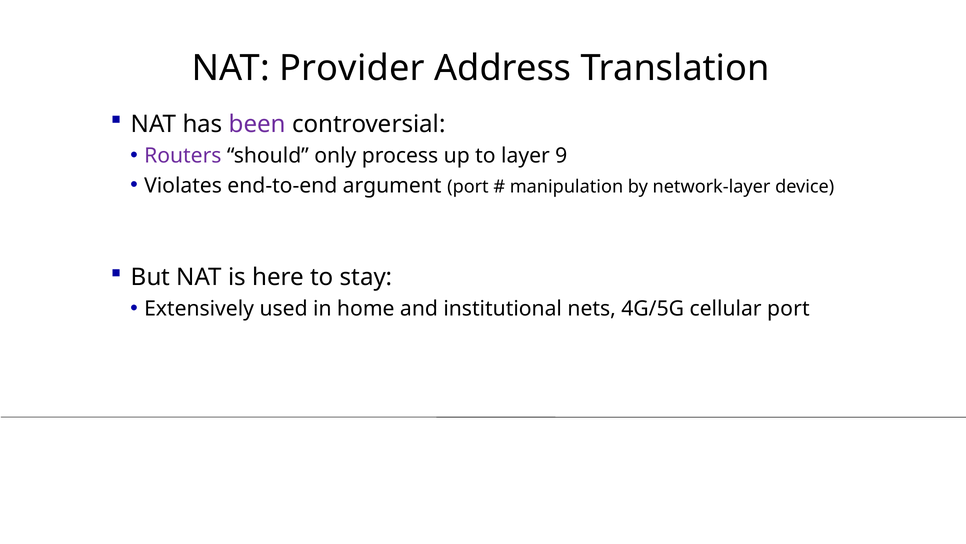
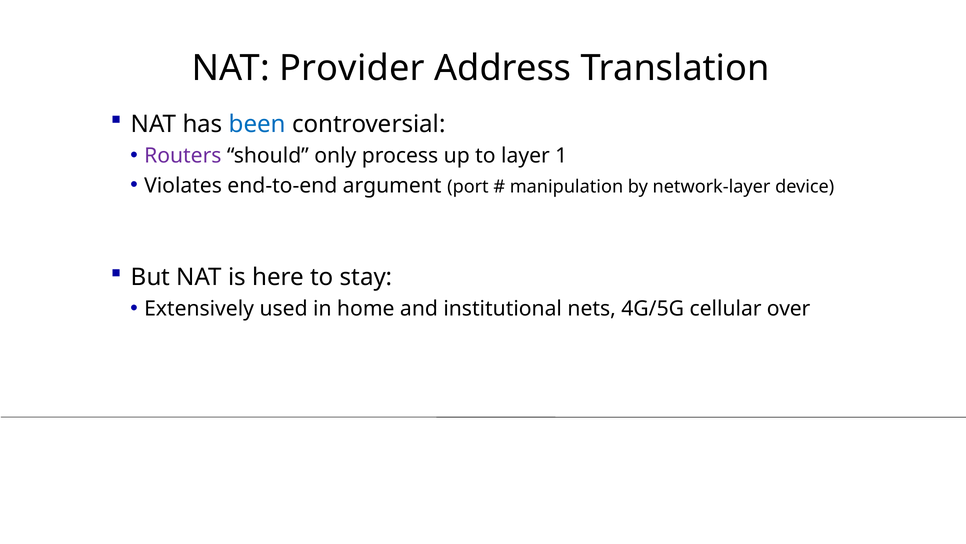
been colour: purple -> blue (257, 124)
9: 9 -> 1 (561, 156)
cellular port: port -> over (789, 309)
